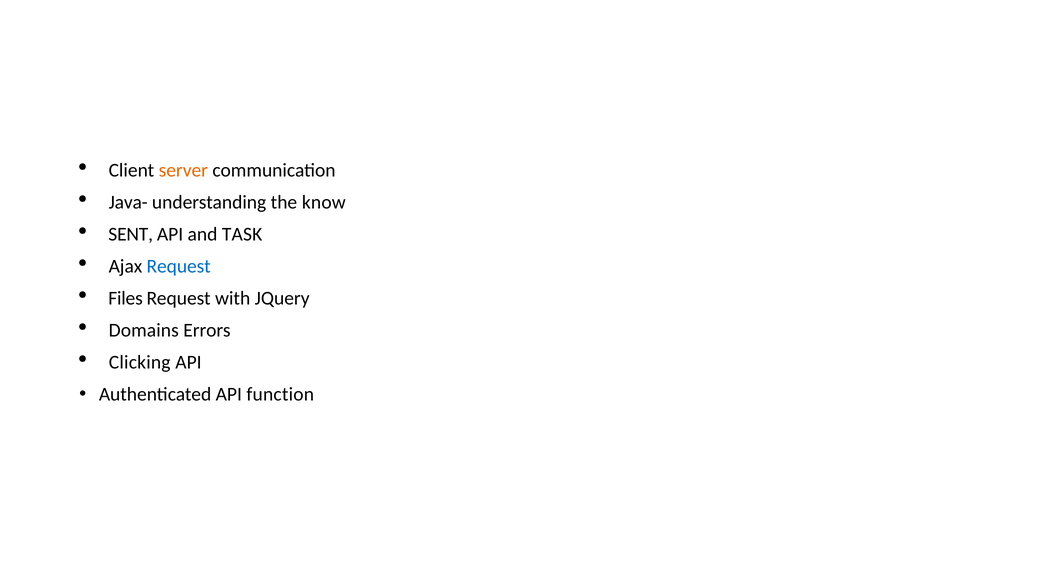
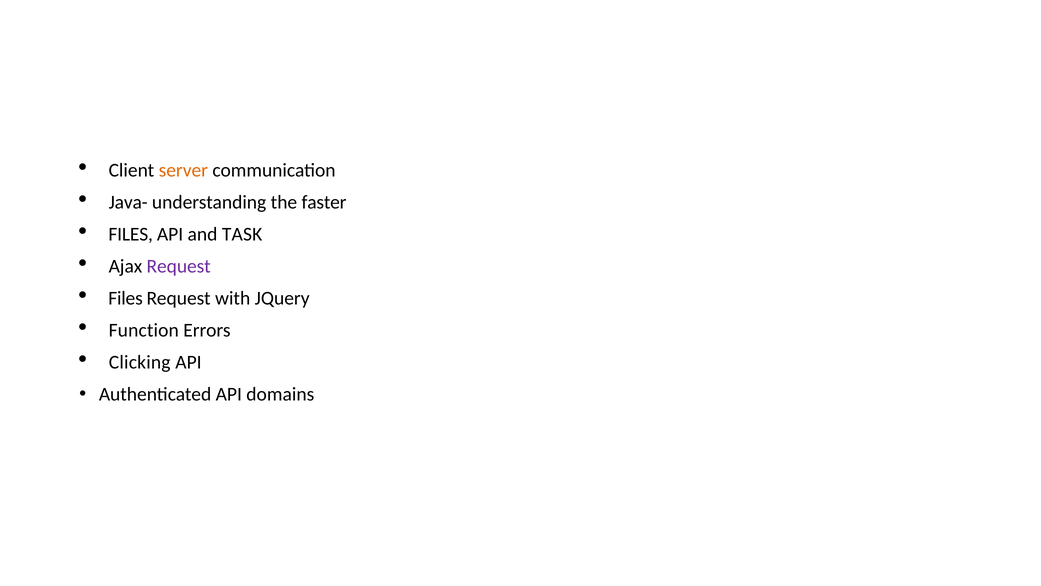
know: know -> faster (324, 202)
SENT: SENT -> FILES (131, 234)
Request colour: blue -> purple (179, 266)
Domains: Domains -> Function (144, 330)
function: function -> domains (280, 394)
